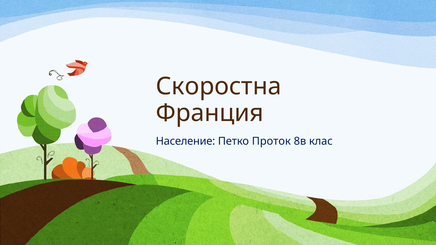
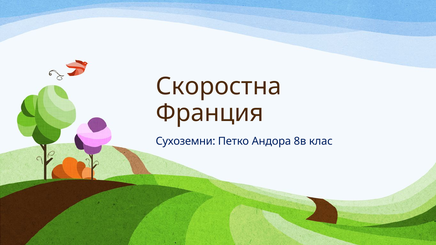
Население: Население -> Сухоземни (186, 141)
Проток: Проток -> Андора (271, 141)
